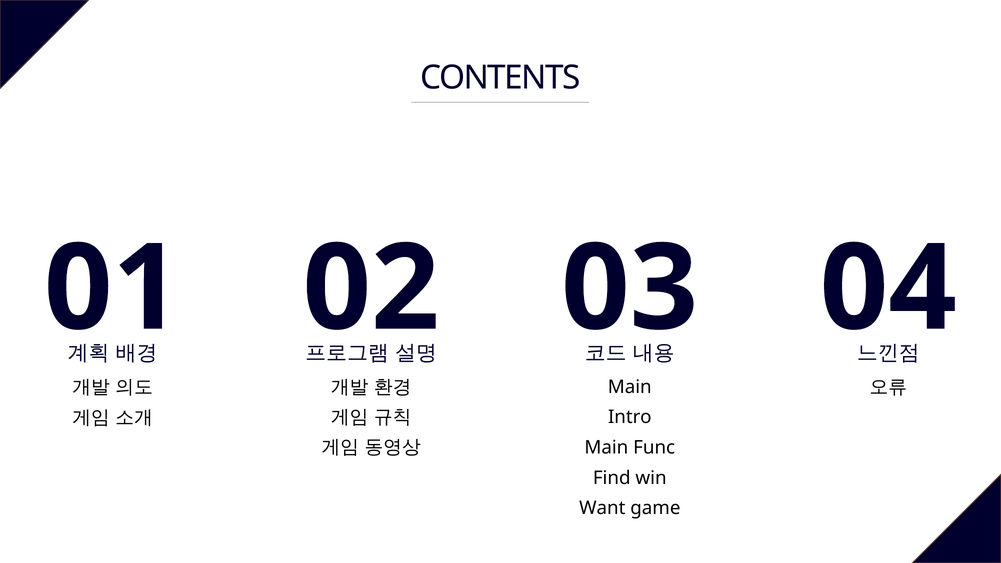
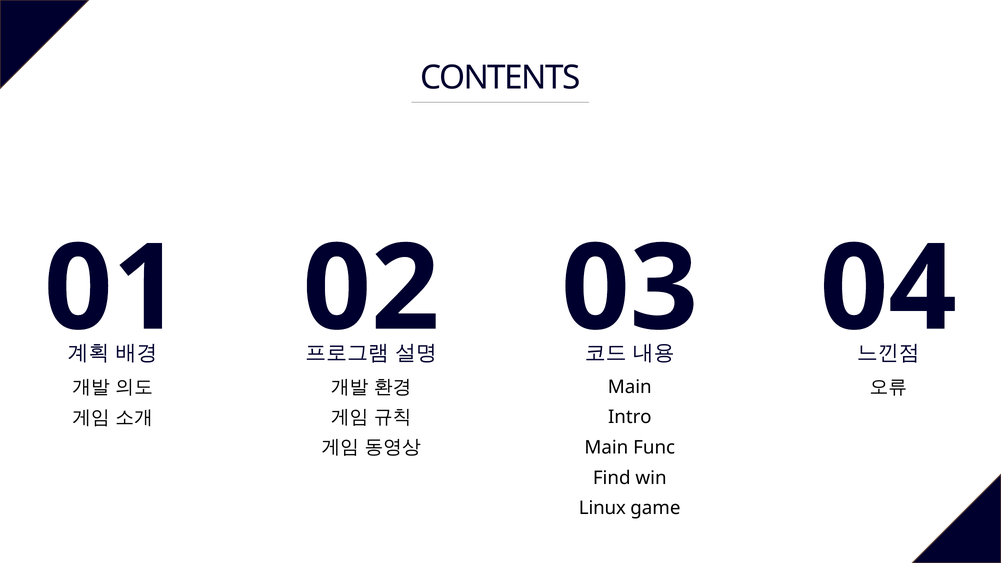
Want: Want -> Linux (602, 508)
